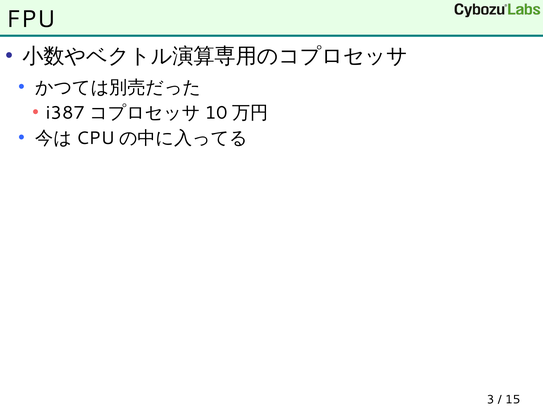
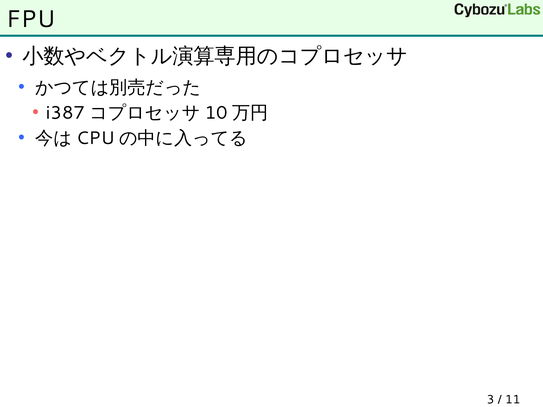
15: 15 -> 11 (513, 400)
